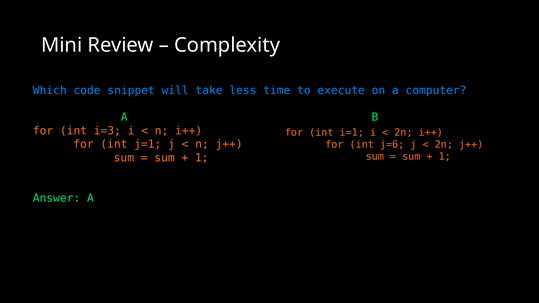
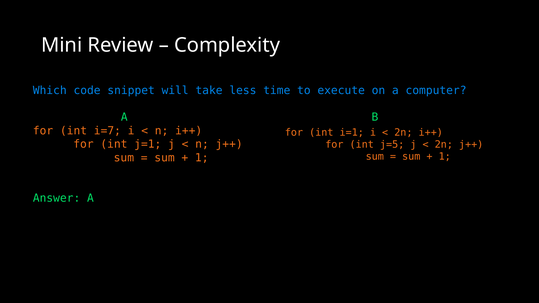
i=3: i=3 -> i=7 (107, 131)
j=6: j=6 -> j=5 (392, 145)
